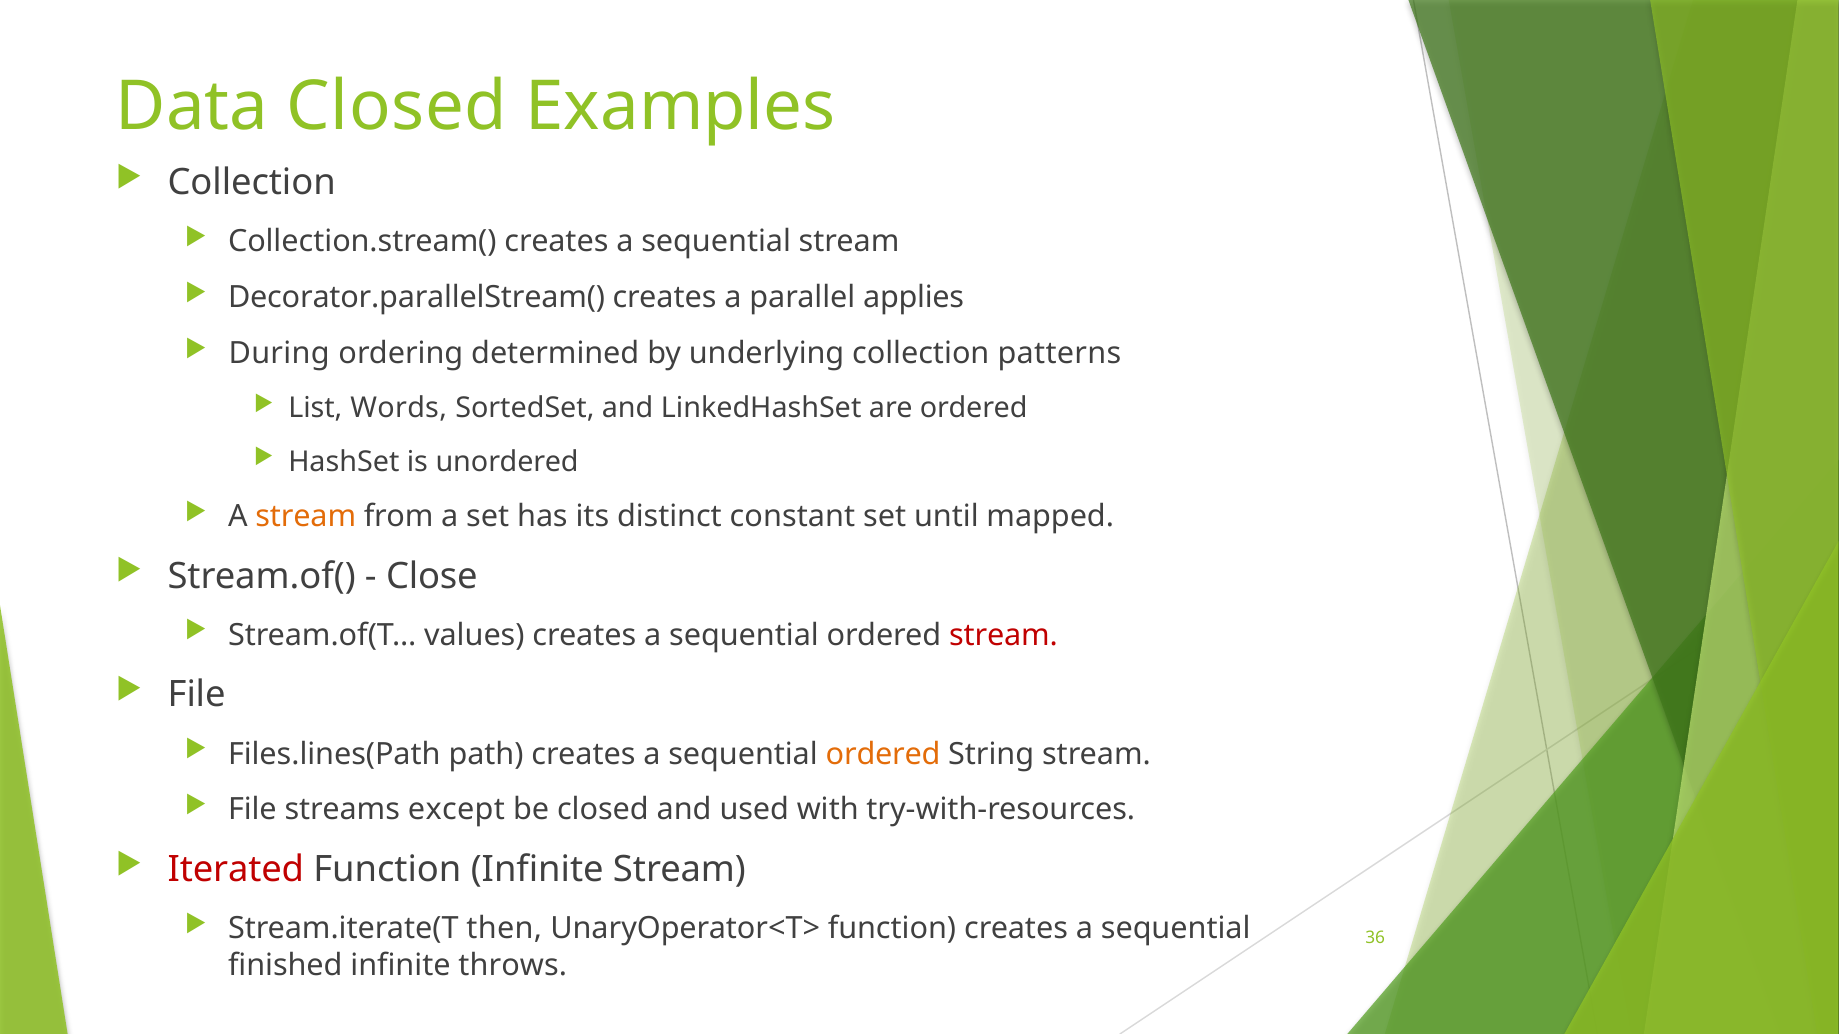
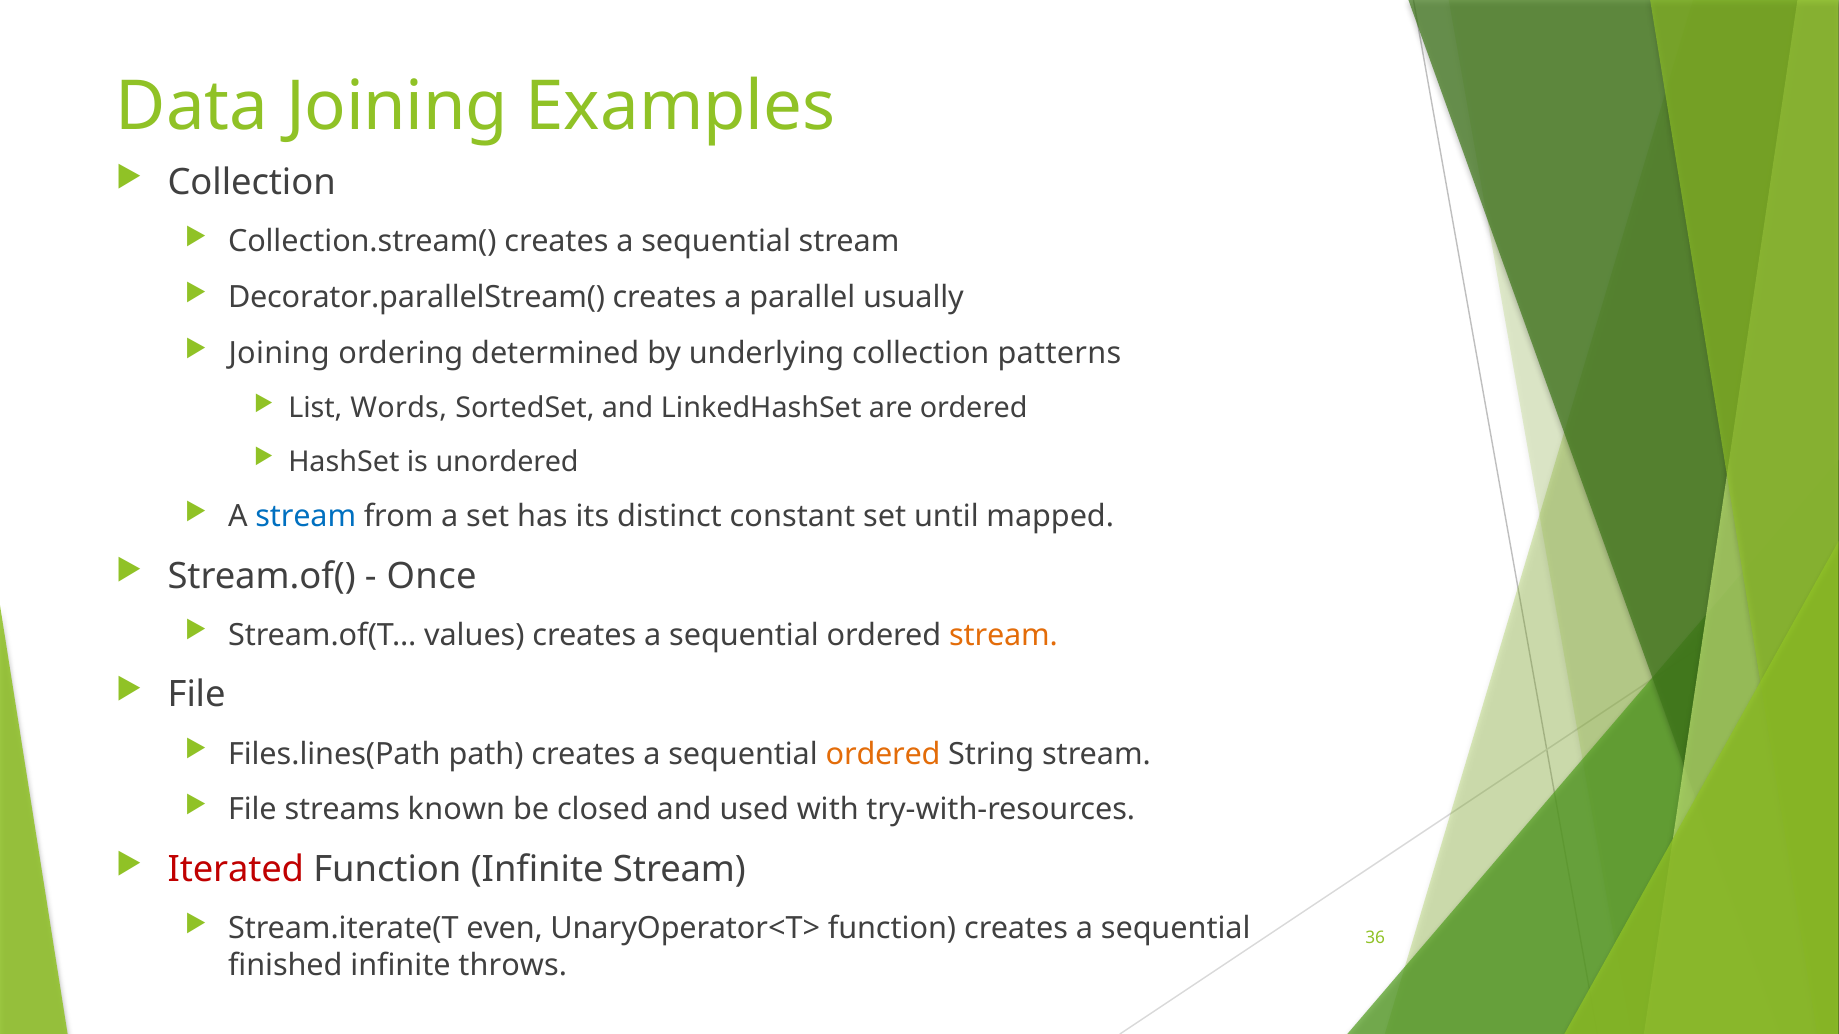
Data Closed: Closed -> Joining (397, 106)
applies: applies -> usually (913, 298)
During: During -> Joining (279, 353)
stream colour: orange -> blue (306, 517)
Close: Close -> Once (432, 577)
stream colour: red -> orange (1004, 635)
except: except -> known (456, 810)
then: then -> even (505, 929)
